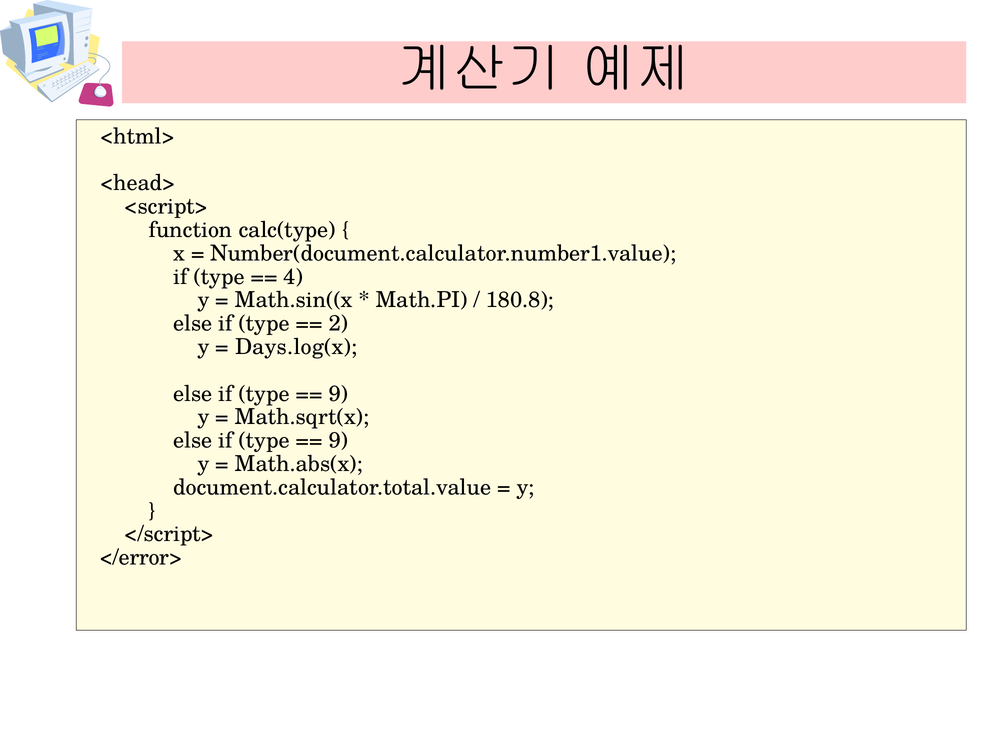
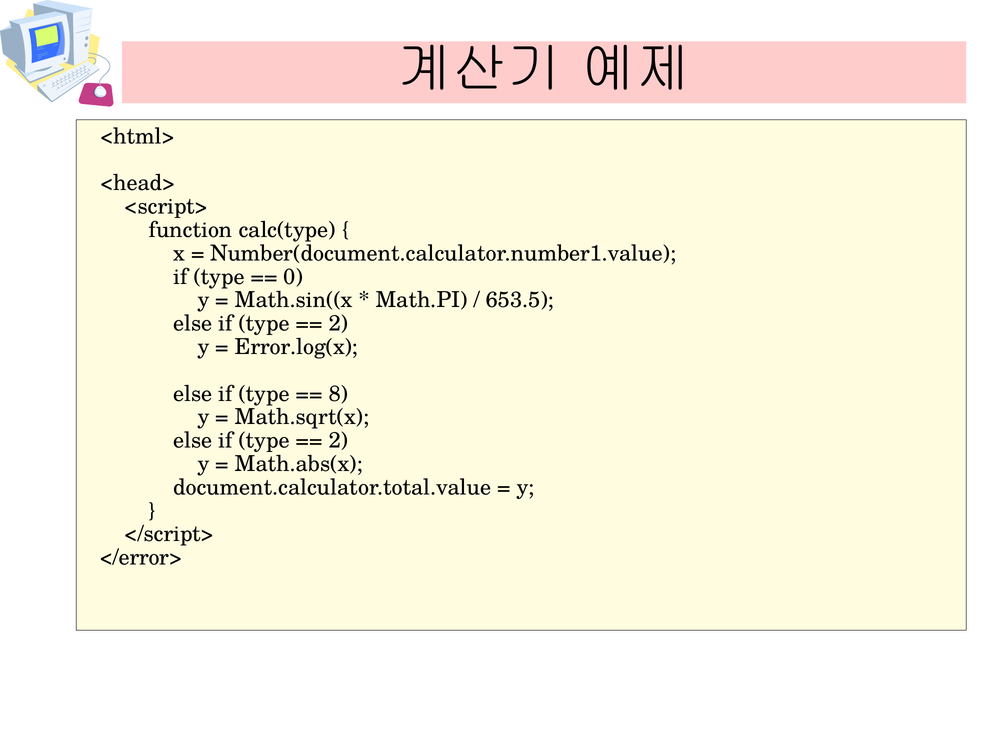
4: 4 -> 0 (293, 277)
180.8: 180.8 -> 653.5 (520, 300)
Days.log(x: Days.log(x -> Error.log(x (296, 347)
9: 9 -> 8 (338, 394)
9: 9 -> 2 (338, 441)
